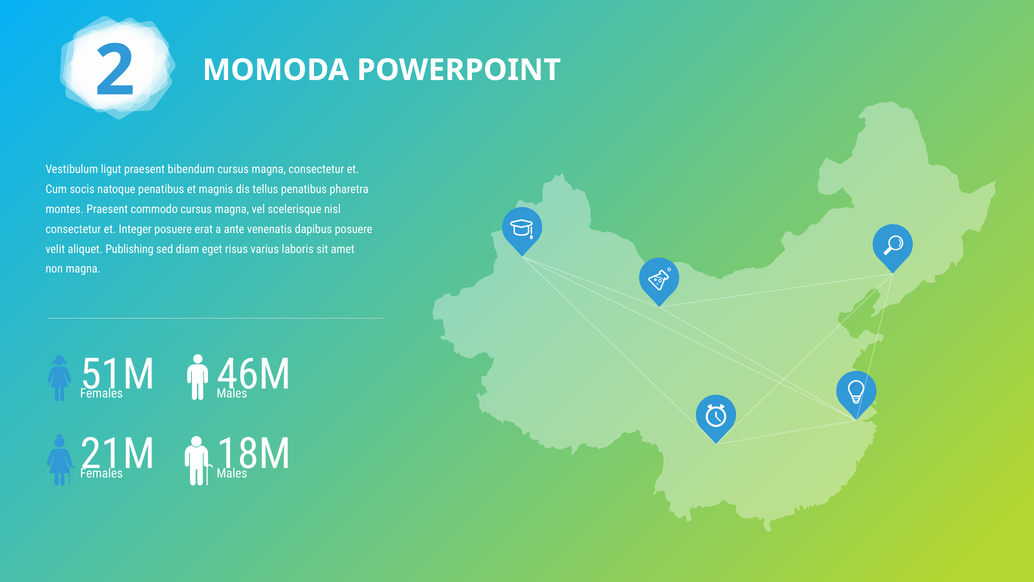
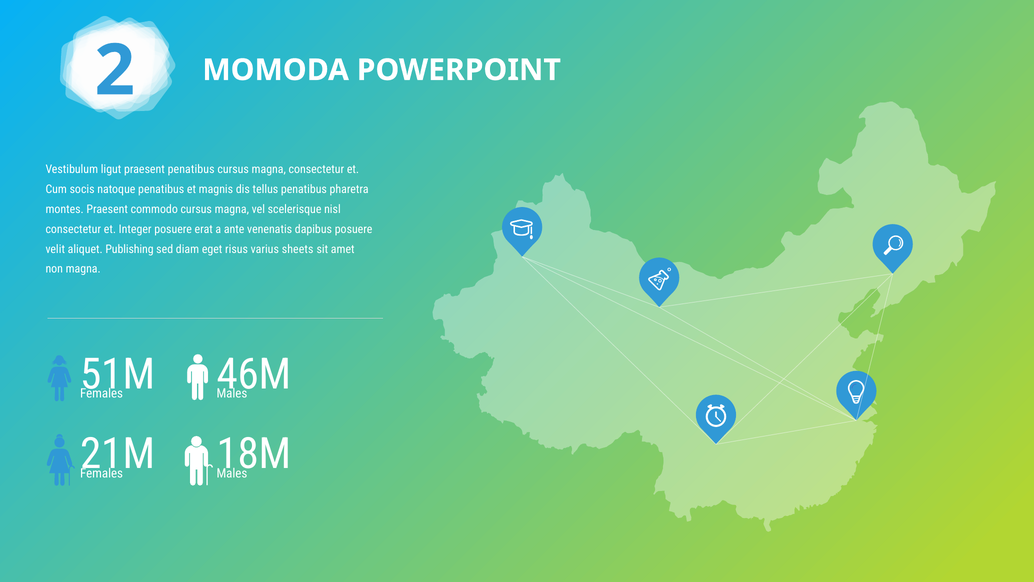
praesent bibendum: bibendum -> penatibus (191, 169)
laboris: laboris -> sheets (298, 249)
